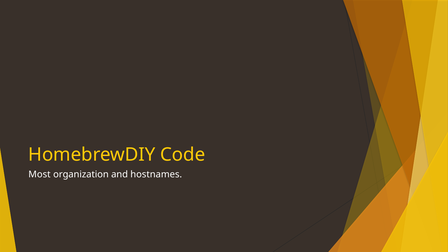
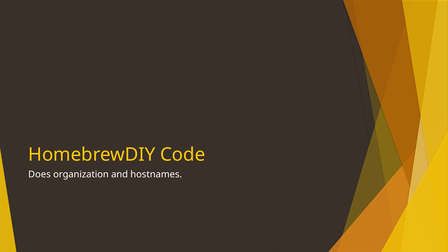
Most: Most -> Does (39, 174)
